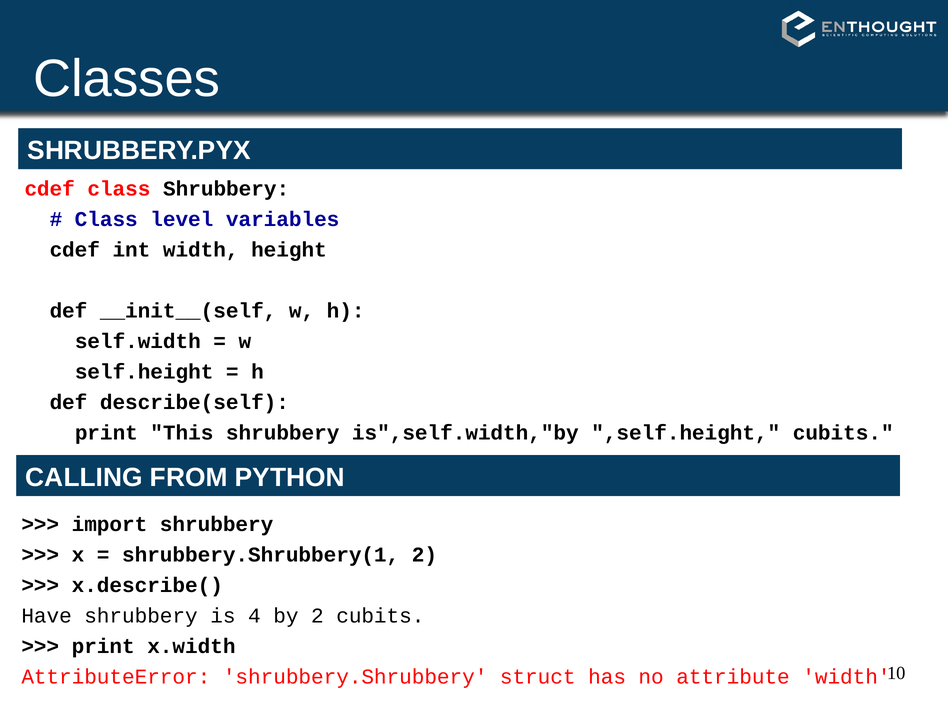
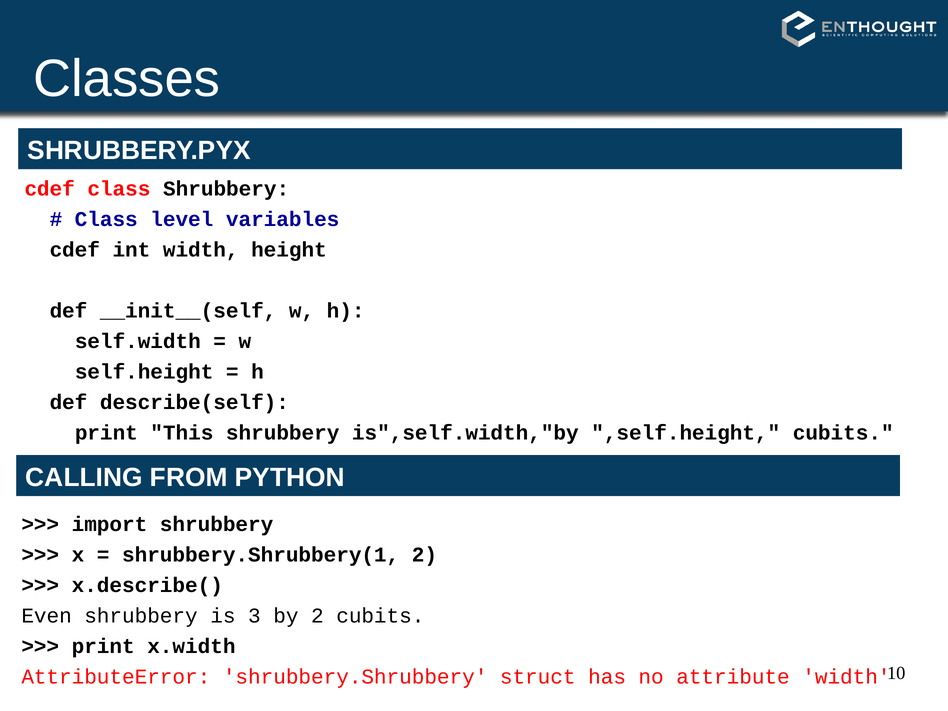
Have: Have -> Even (47, 616)
4: 4 -> 3 (254, 616)
